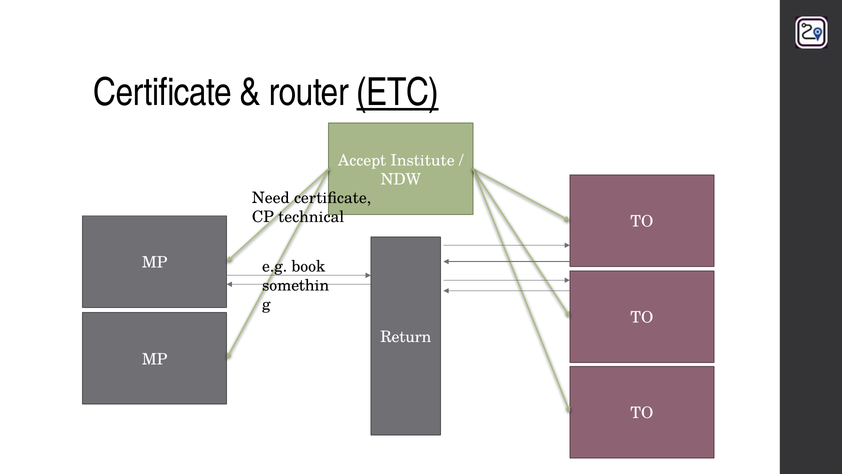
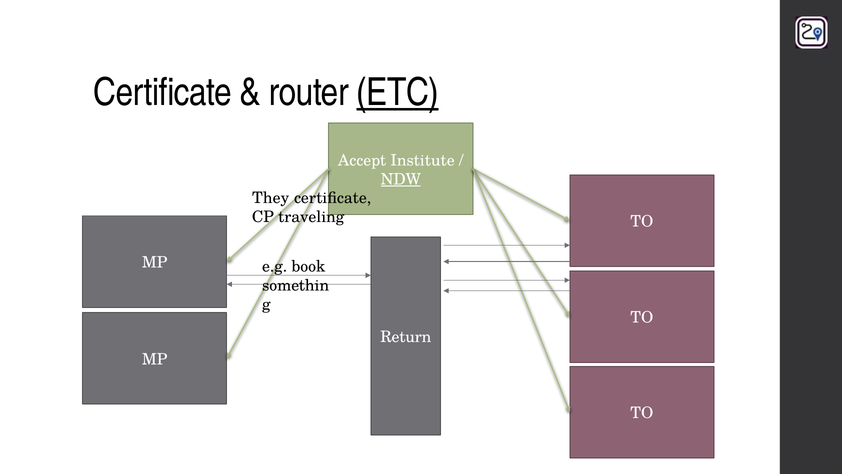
NDW underline: none -> present (401, 179)
Need: Need -> They (271, 198)
technical: technical -> traveling (311, 217)
